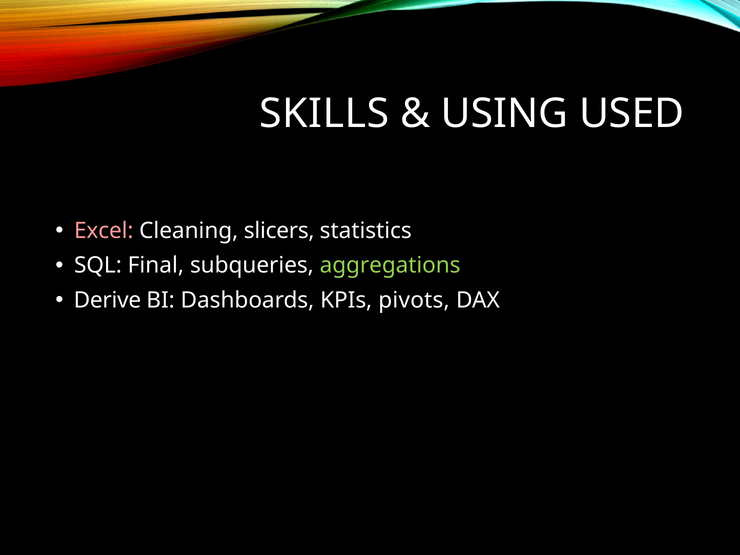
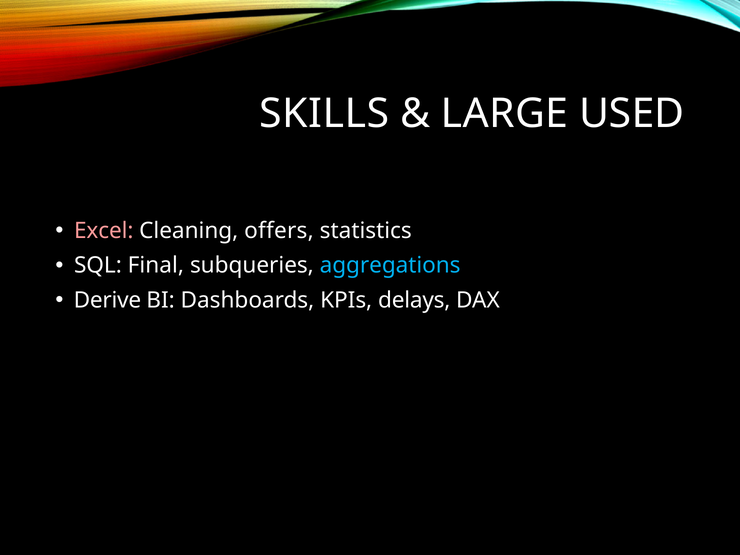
USING: USING -> LARGE (504, 114)
slicers: slicers -> offers (279, 231)
aggregations colour: light green -> light blue (390, 265)
pivots: pivots -> delays (414, 300)
